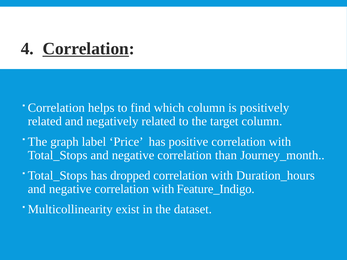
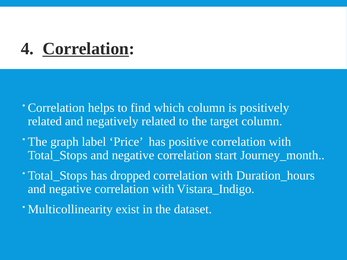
than: than -> start (226, 155)
Feature_Indigo: Feature_Indigo -> Vistara_Indigo (216, 189)
